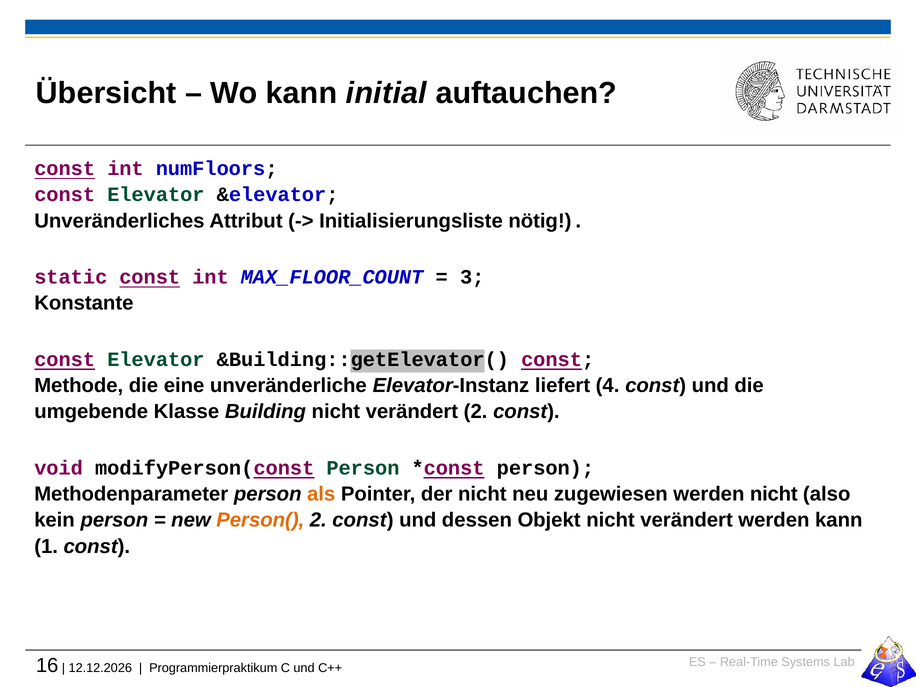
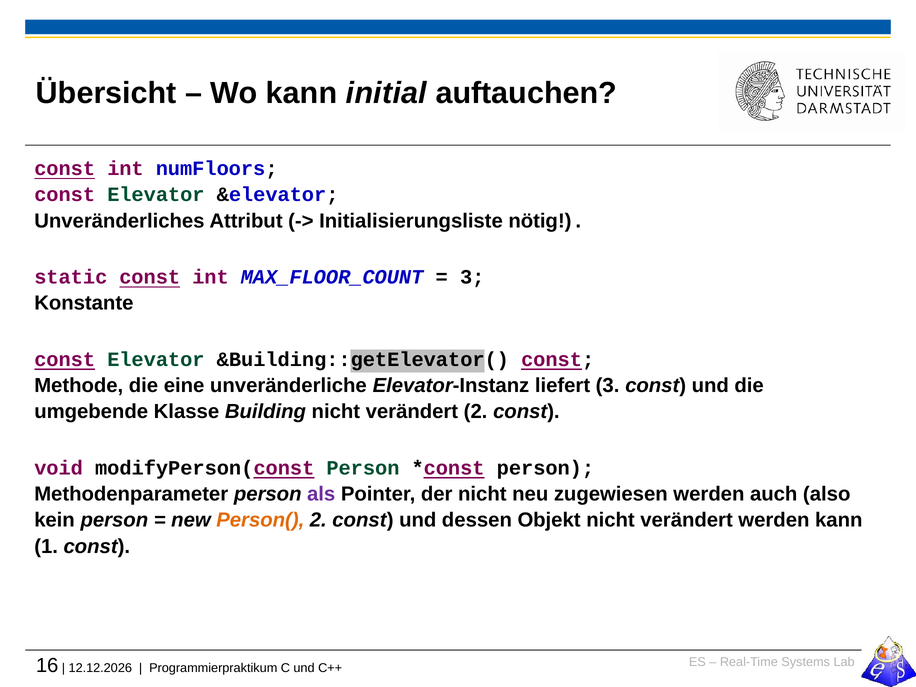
liefert 4: 4 -> 3 (608, 386)
als colour: orange -> purple (321, 494)
werden nicht: nicht -> auch (774, 494)
